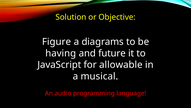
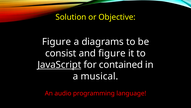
having: having -> consist (61, 53)
and future: future -> figure (112, 53)
JavaScript underline: none -> present (59, 64)
allowable: allowable -> contained (121, 64)
